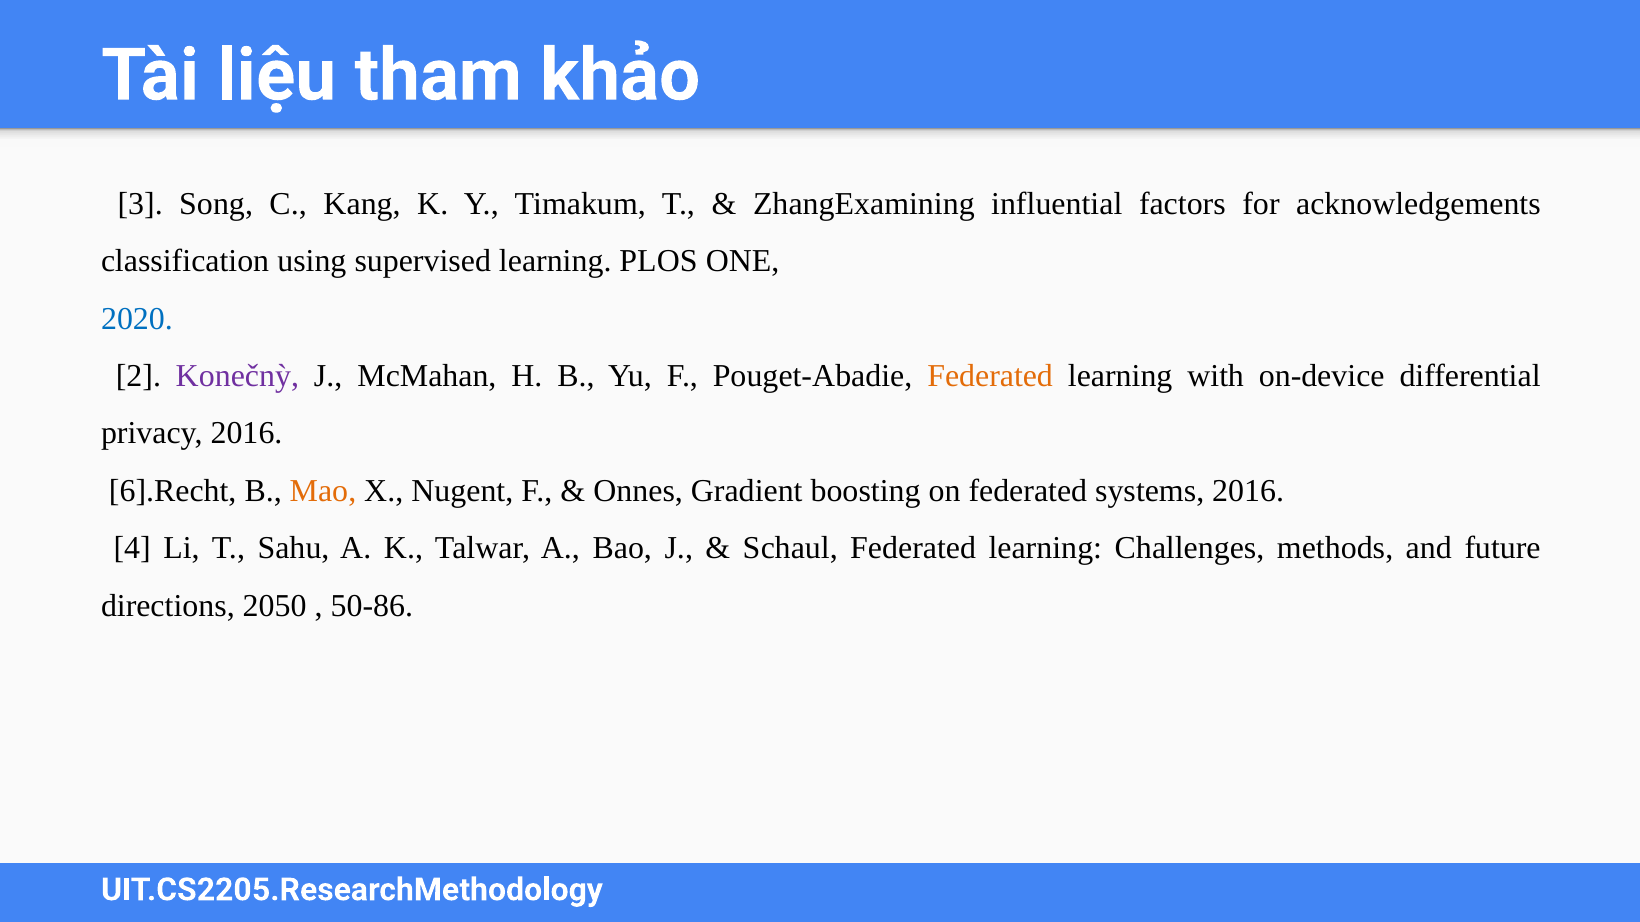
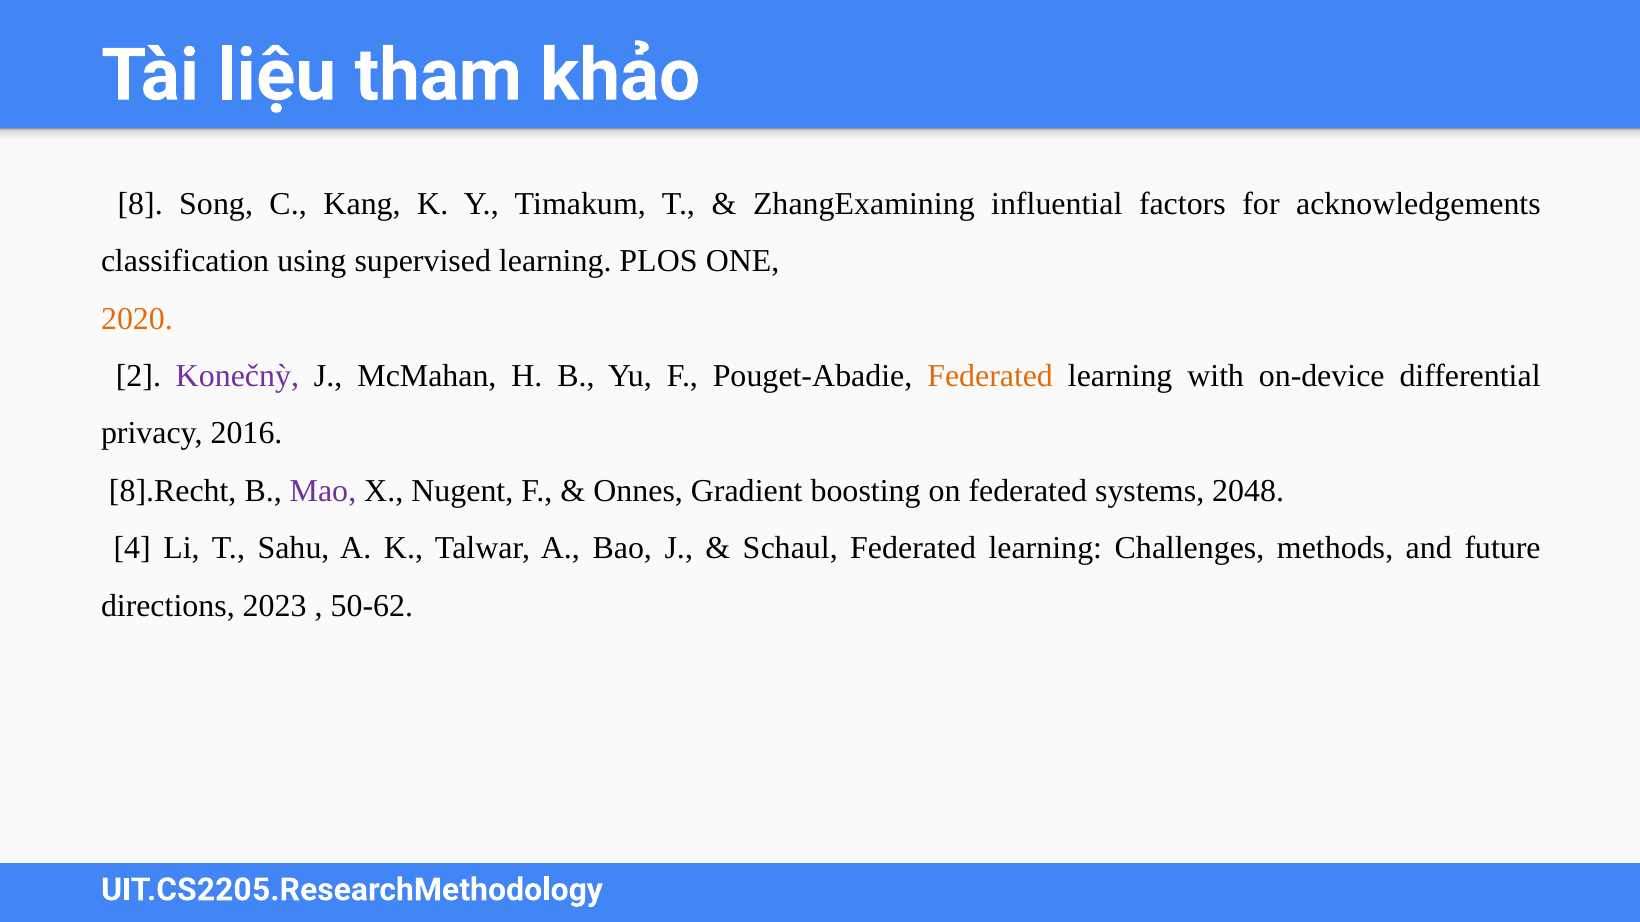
3: 3 -> 8 (140, 204)
2020 colour: blue -> orange (137, 319)
6].Recht: 6].Recht -> 8].Recht (173, 491)
Mao colour: orange -> purple (323, 491)
systems 2016: 2016 -> 2048 (1248, 491)
2050: 2050 -> 2023 (275, 606)
50-86: 50-86 -> 50-62 (372, 606)
